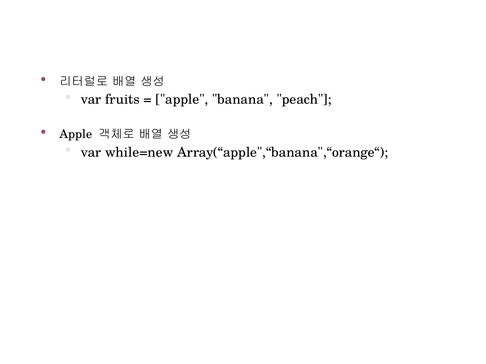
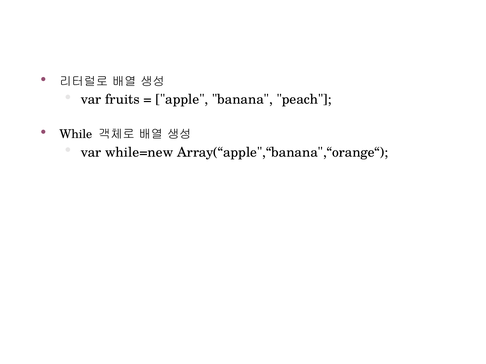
Apple: Apple -> While (76, 134)
